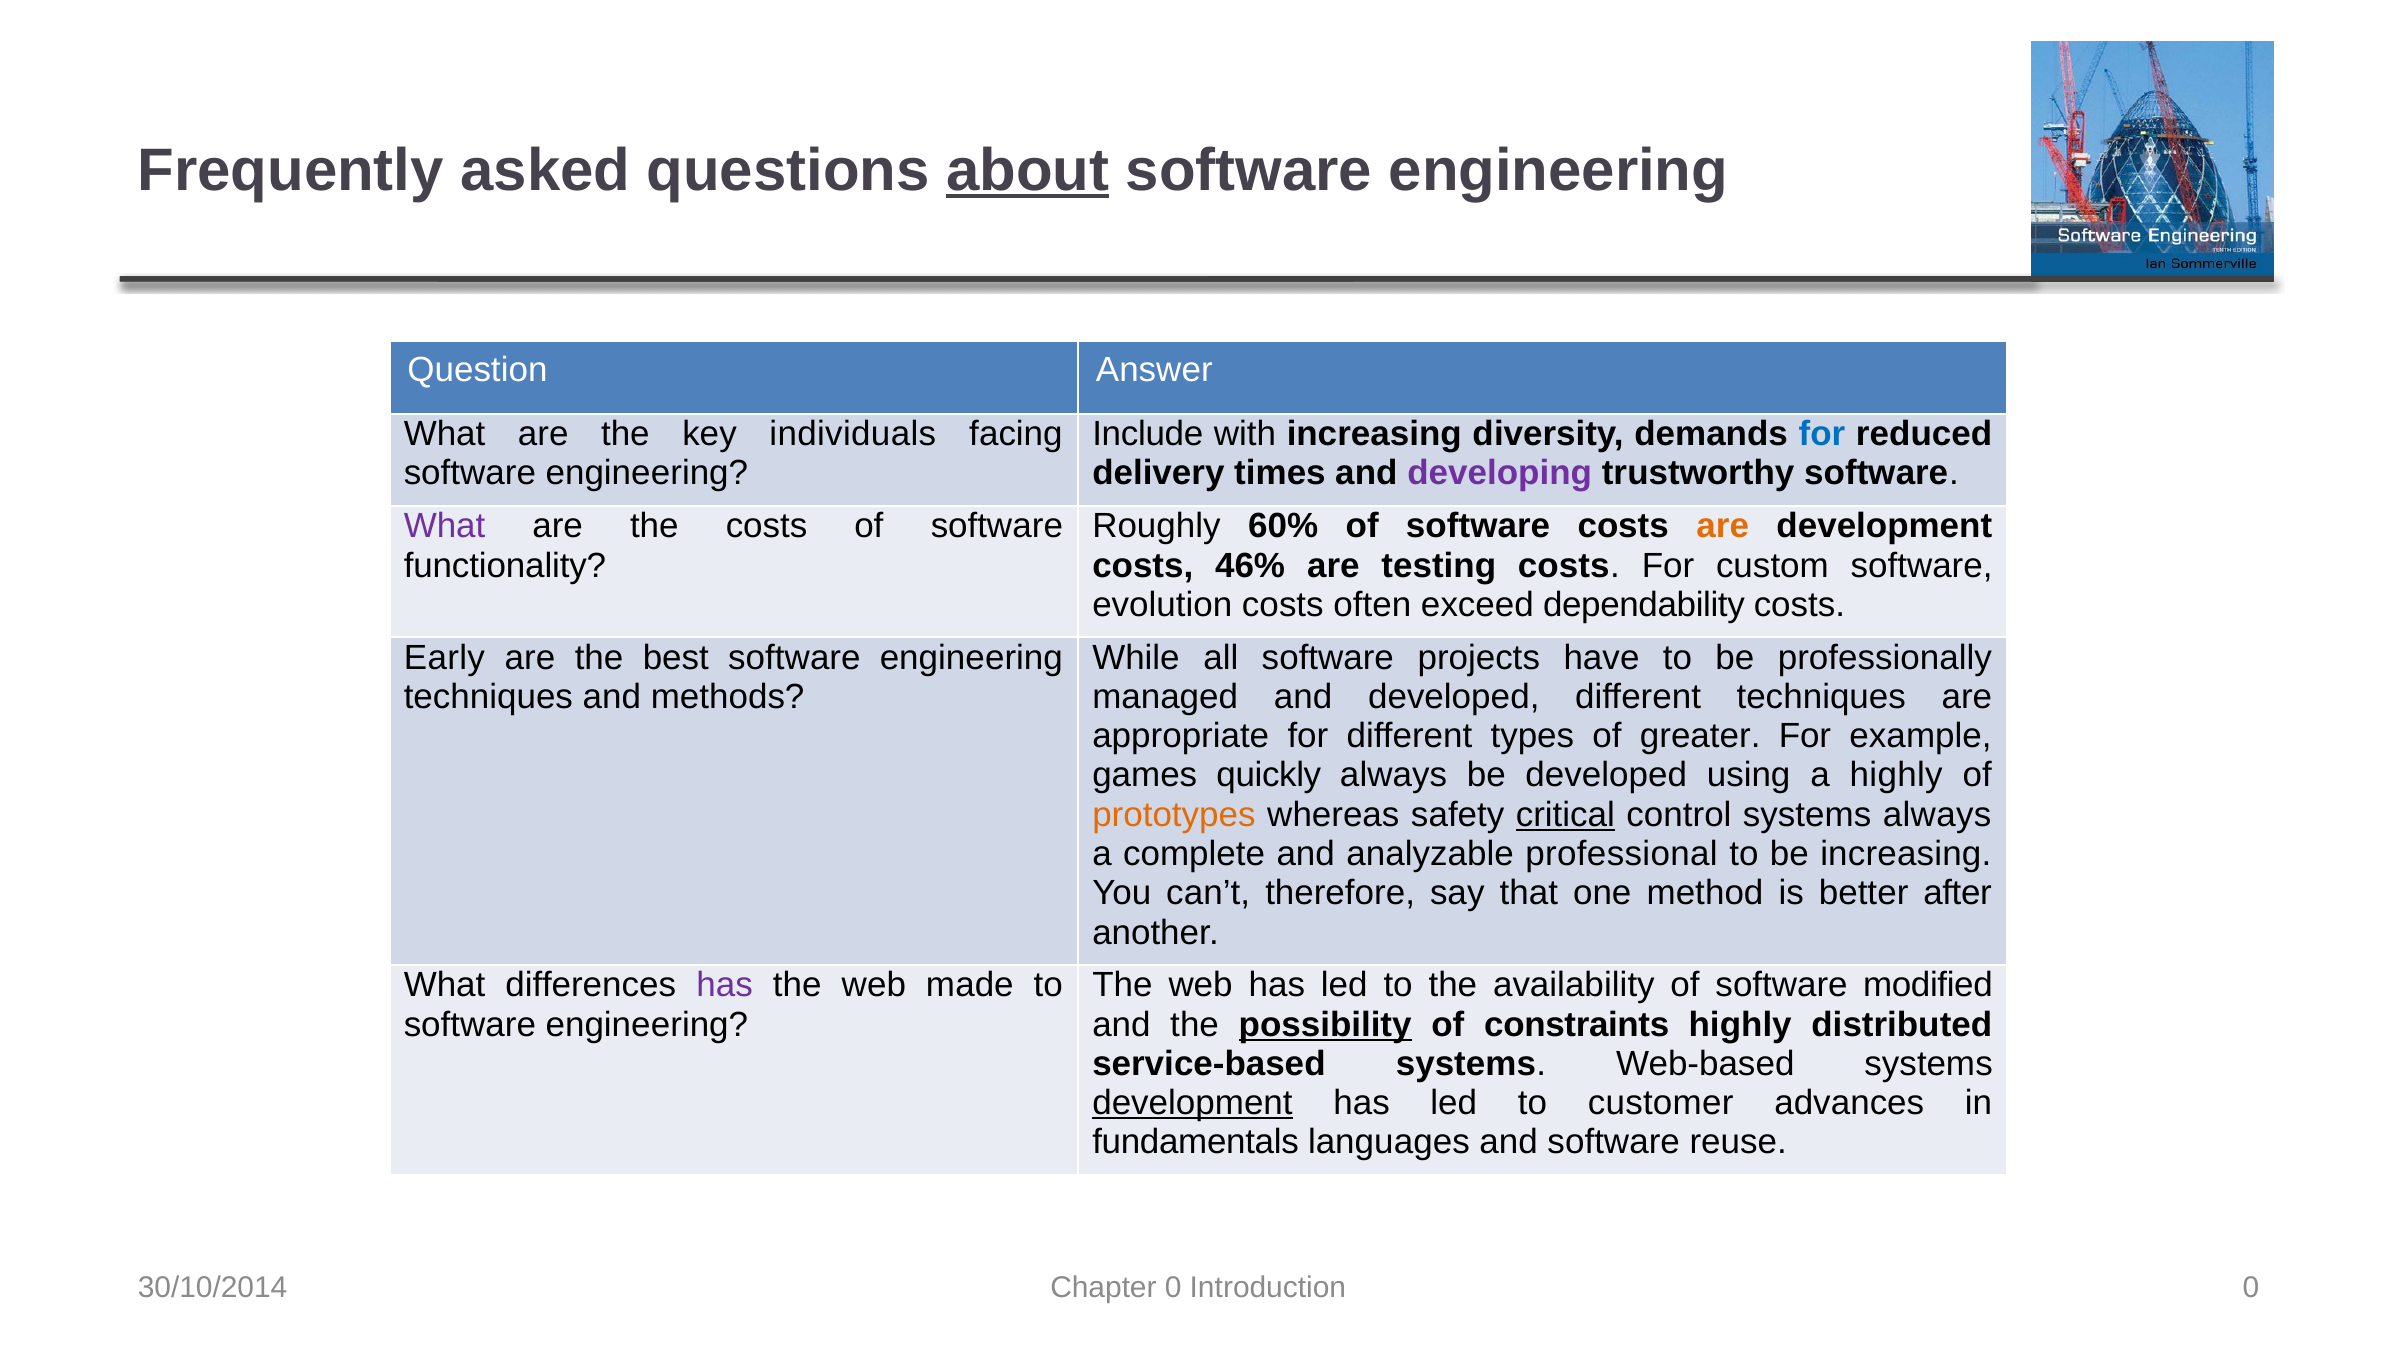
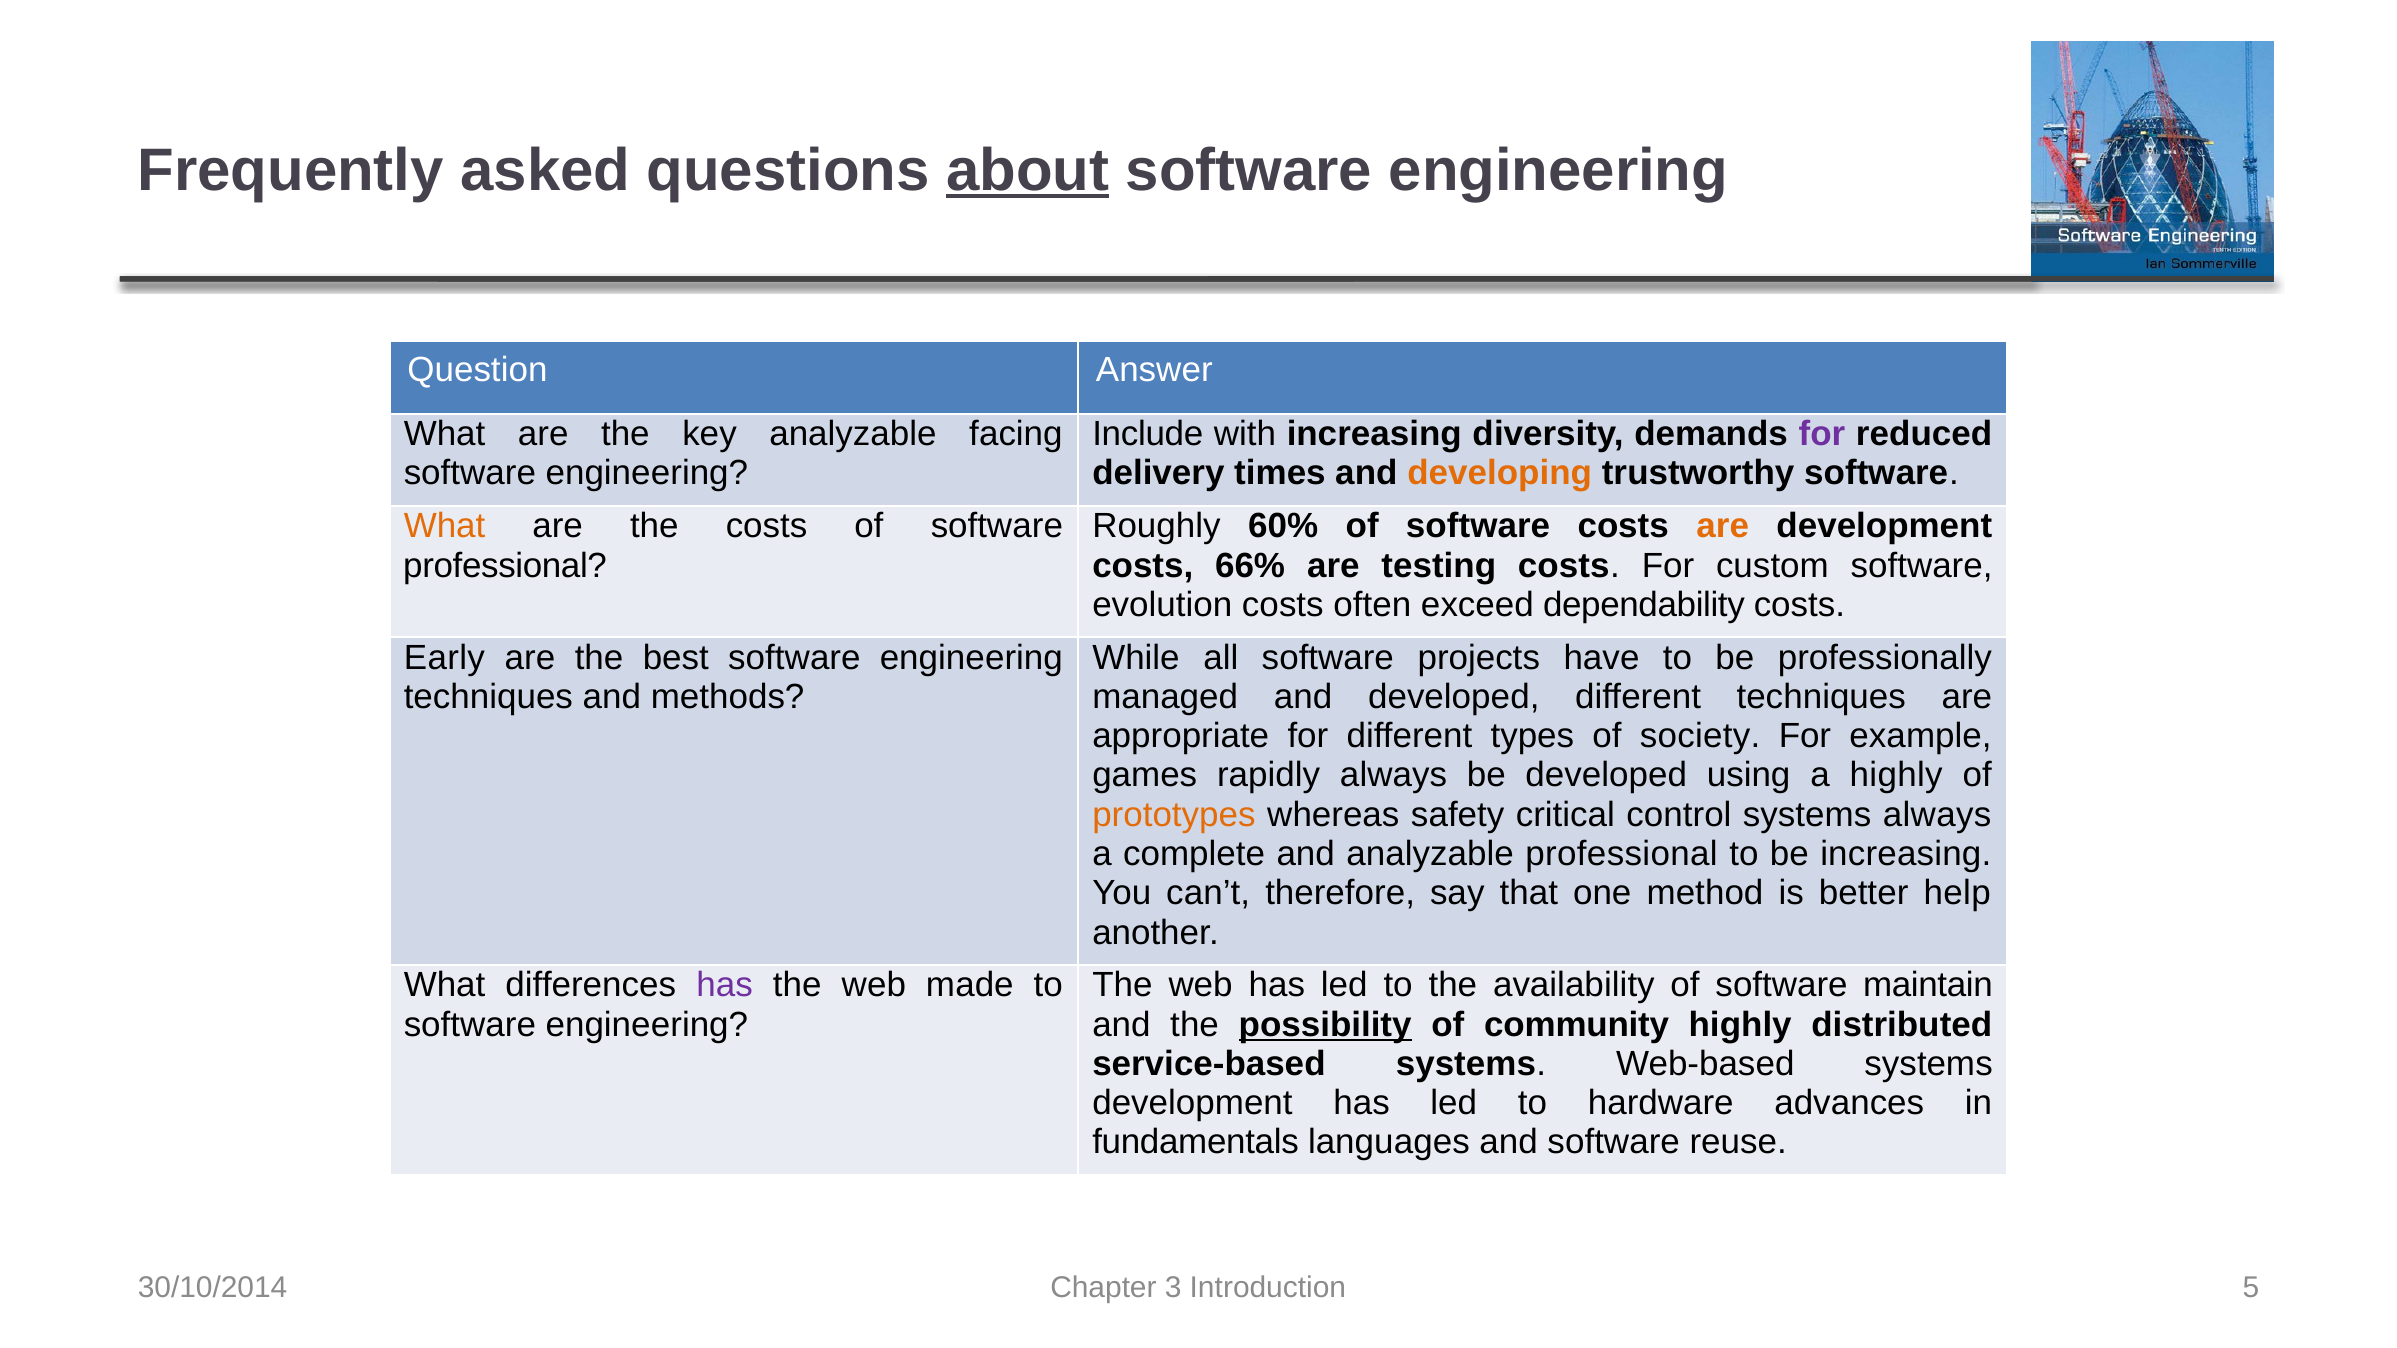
key individuals: individuals -> analyzable (853, 434)
for colour: blue -> purple (1822, 434)
developing colour: purple -> orange (1500, 474)
What colour: purple -> orange (445, 526)
functionality: functionality -> professional (505, 566)
46%: 46% -> 66% (1250, 566)
greater: greater -> society (1700, 736)
quickly: quickly -> rapidly (1269, 776)
critical underline: present -> none (1565, 815)
after: after -> help (1957, 893)
modified: modified -> maintain (1928, 985)
constraints: constraints -> community (1577, 1025)
development underline: present -> none (1192, 1103)
customer: customer -> hardware (1661, 1103)
Chapter 0: 0 -> 3 (1173, 1288)
30/10/2014 0: 0 -> 5 (2251, 1288)
